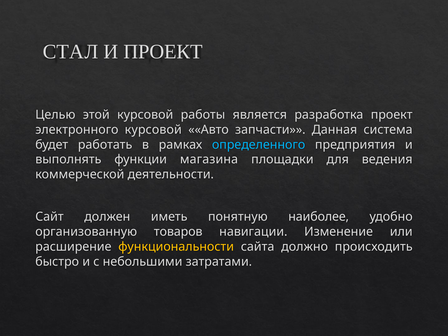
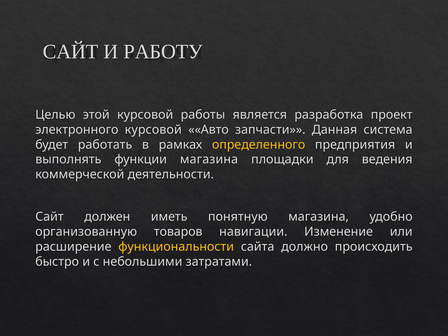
СТАЛ: СТАЛ -> САЙТ (71, 52)
И ПРОЕКТ: ПРОЕКТ -> РАБОТУ (163, 52)
определенного colour: light blue -> yellow (259, 145)
понятную наиболее: наиболее -> магазина (319, 217)
